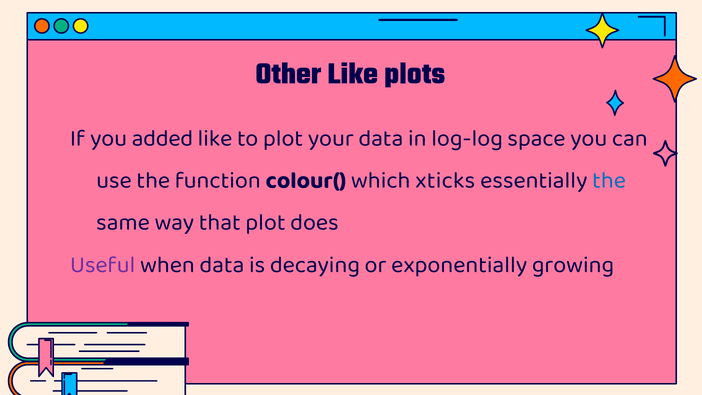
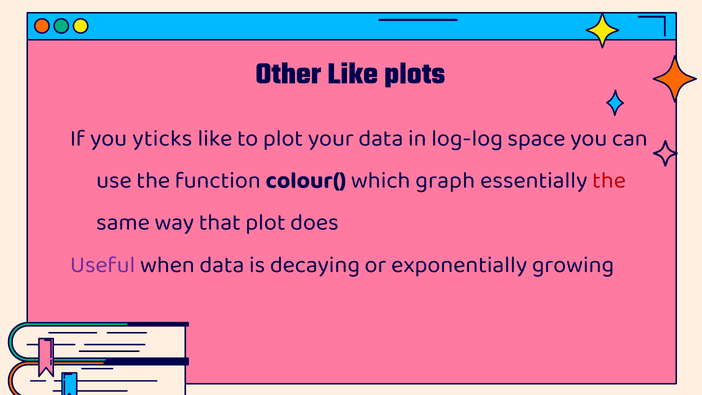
added: added -> yticks (162, 138)
xticks: xticks -> graph (445, 180)
the colour: blue -> red (609, 180)
